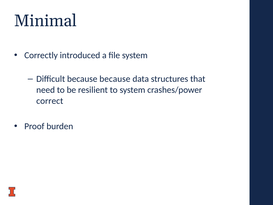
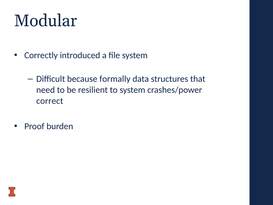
Minimal: Minimal -> Modular (46, 21)
because because: because -> formally (115, 79)
